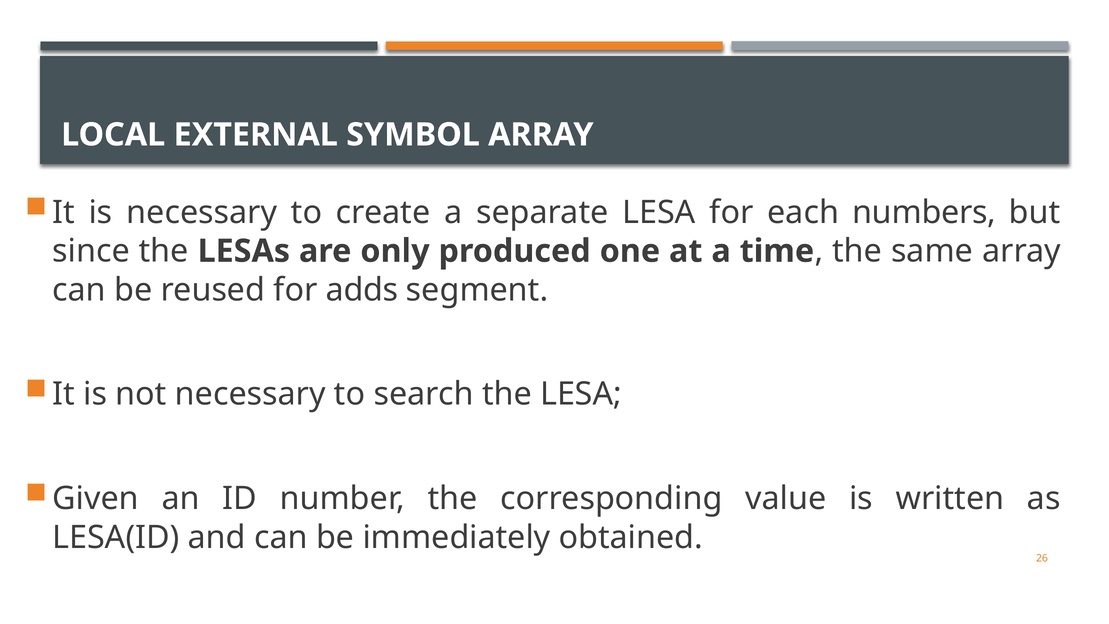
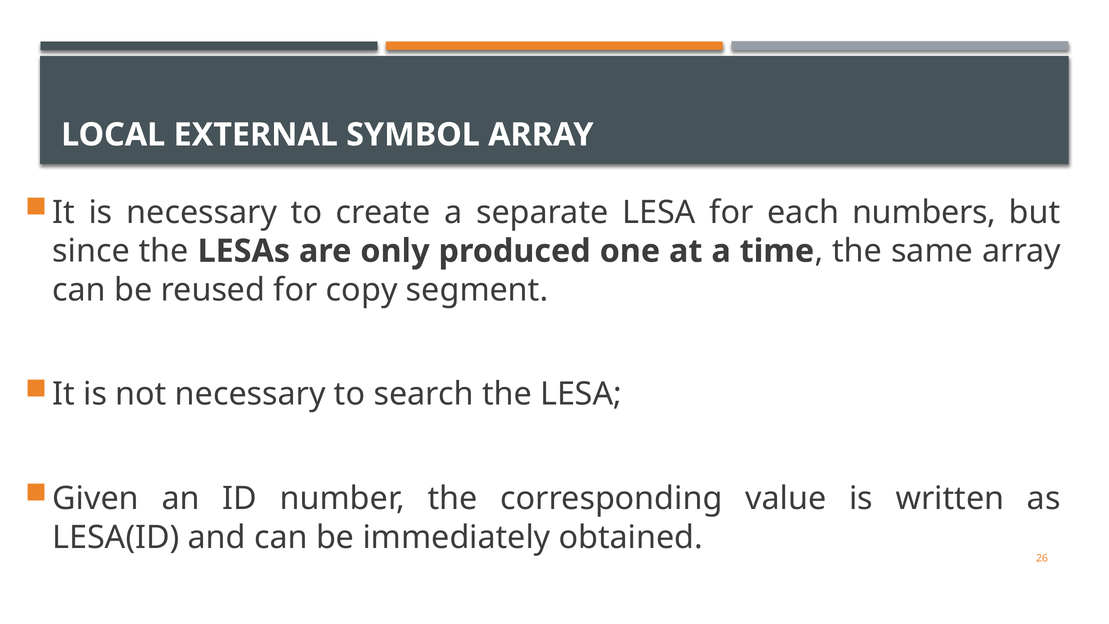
adds: adds -> copy (362, 290)
